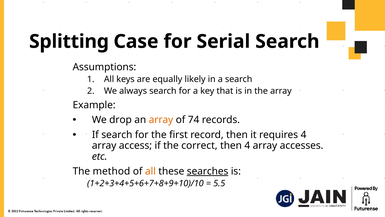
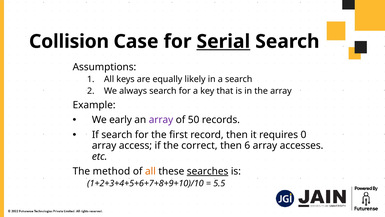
Splitting: Splitting -> Collision (69, 41)
Serial underline: none -> present (223, 41)
drop: drop -> early (121, 120)
array colour: orange -> purple (161, 120)
74: 74 -> 50 (194, 120)
requires 4: 4 -> 0 (304, 135)
then 4: 4 -> 6 (247, 145)
